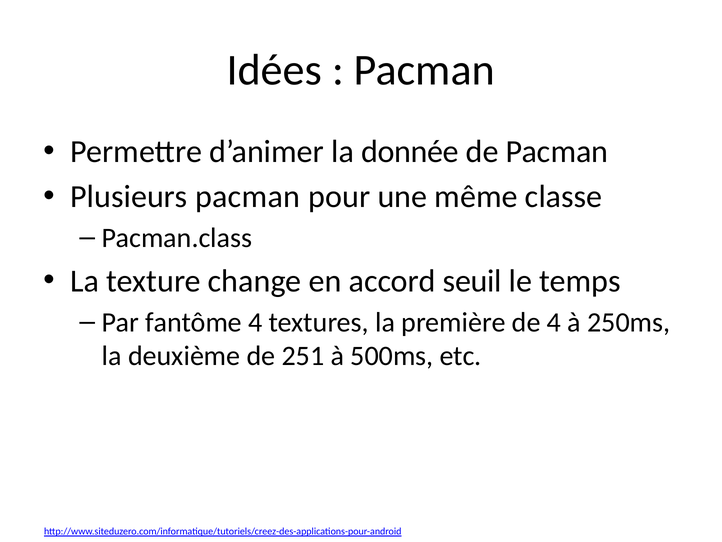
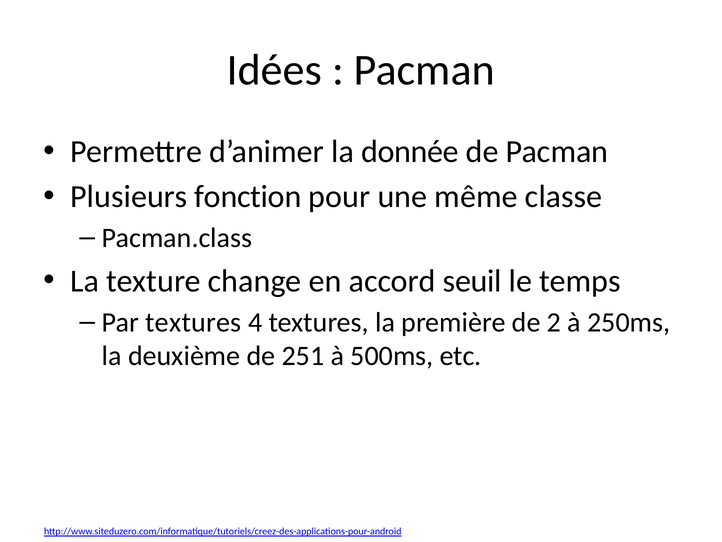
Plusieurs pacman: pacman -> fonction (248, 196)
Par fantôme: fantôme -> textures (193, 322)
de 4: 4 -> 2 (554, 322)
